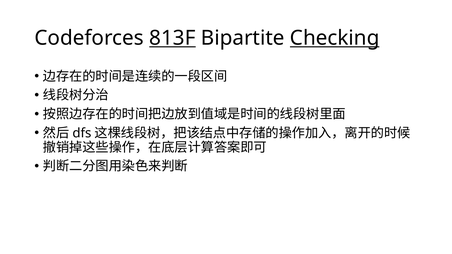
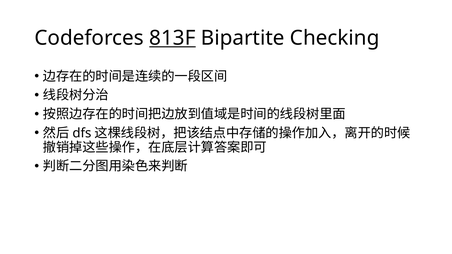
Checking underline: present -> none (335, 38)
